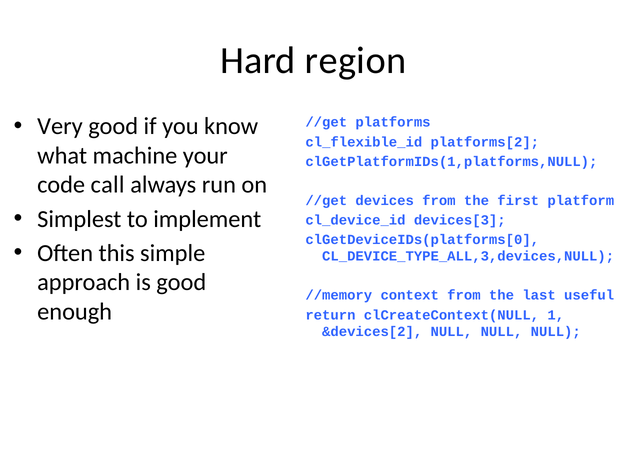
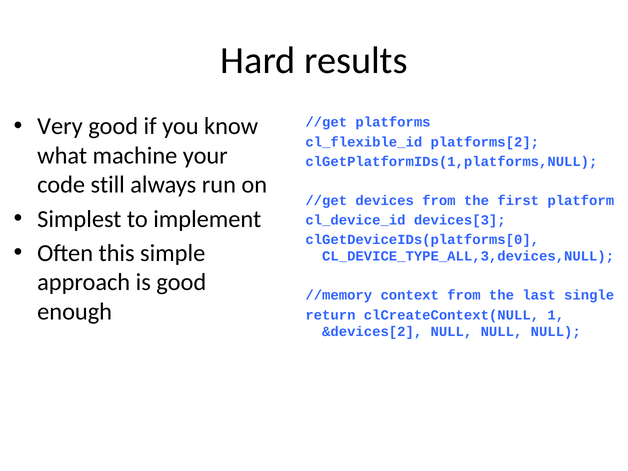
region: region -> results (356, 61)
call: call -> still (108, 185)
useful: useful -> single (589, 295)
